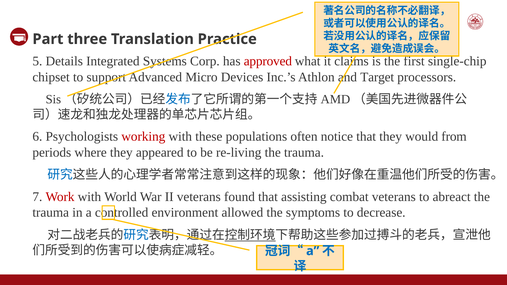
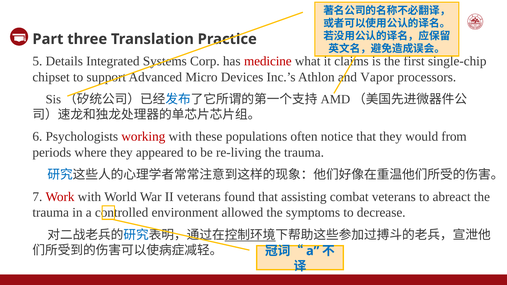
approved: approved -> medicine (268, 61)
Target: Target -> Vapor (377, 77)
